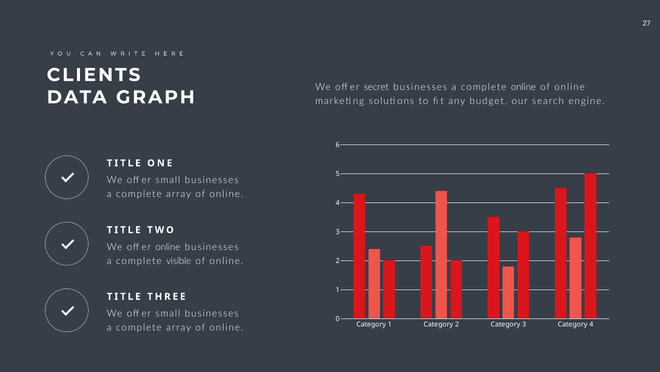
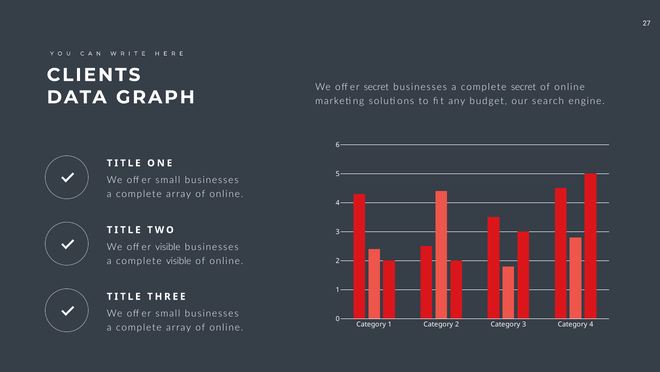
complete online: online -> secret (523, 87)
offer online: online -> visible (168, 246)
